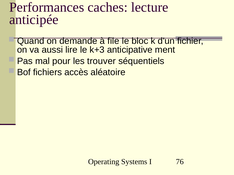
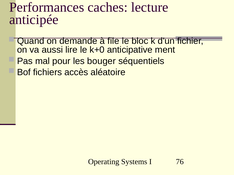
k+3: k+3 -> k+0 (97, 50)
trouver: trouver -> bouger (101, 61)
